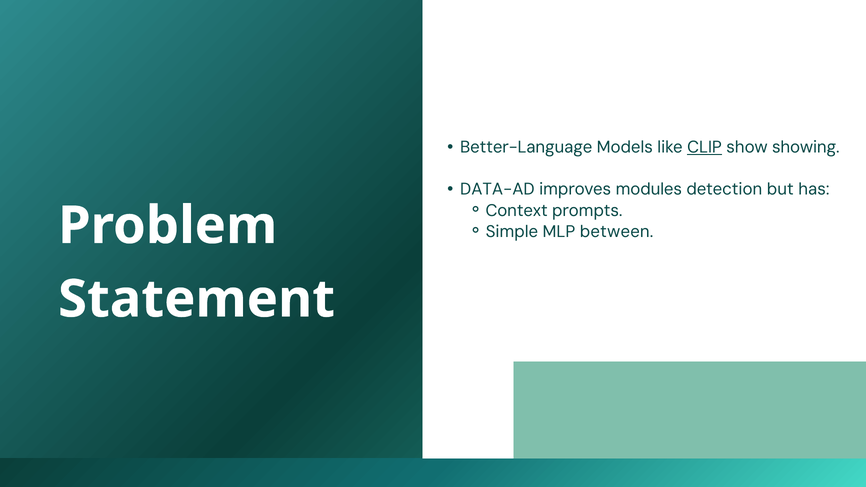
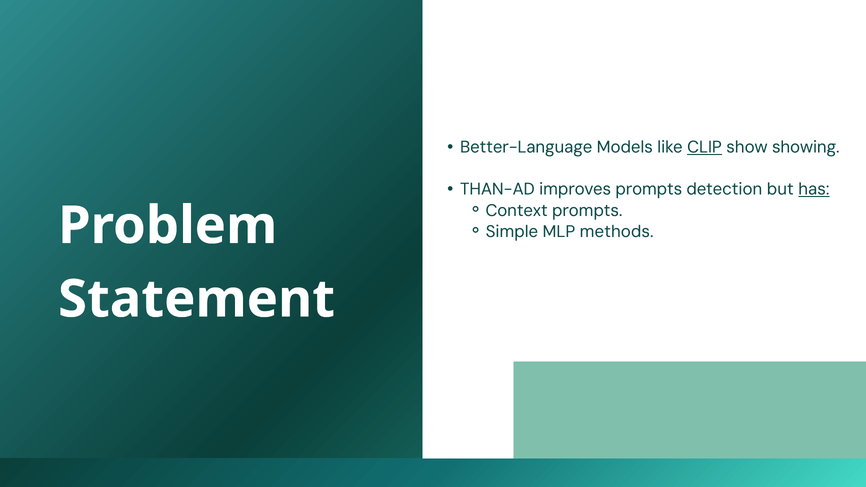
DATA-AD: DATA-AD -> THAN-AD (497, 189)
improves modules: modules -> prompts (649, 189)
has underline: none -> present (814, 189)
between: between -> methods (617, 232)
